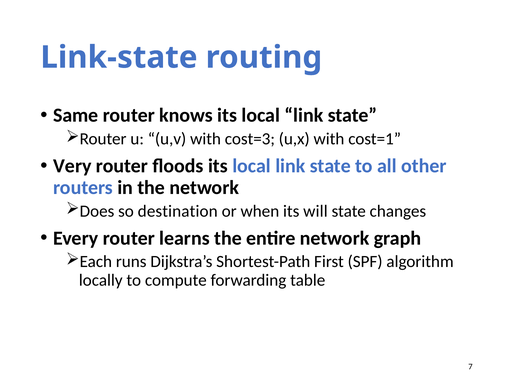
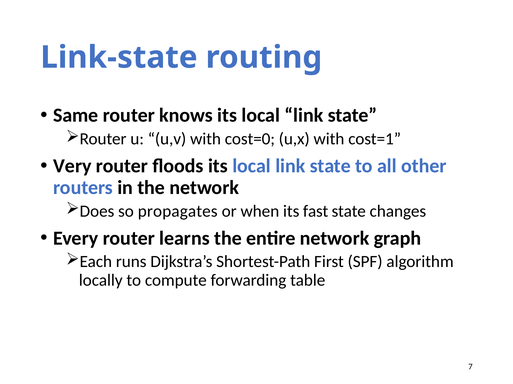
cost=3: cost=3 -> cost=0 (250, 139)
destination: destination -> propagates (178, 211)
will: will -> fast (316, 211)
